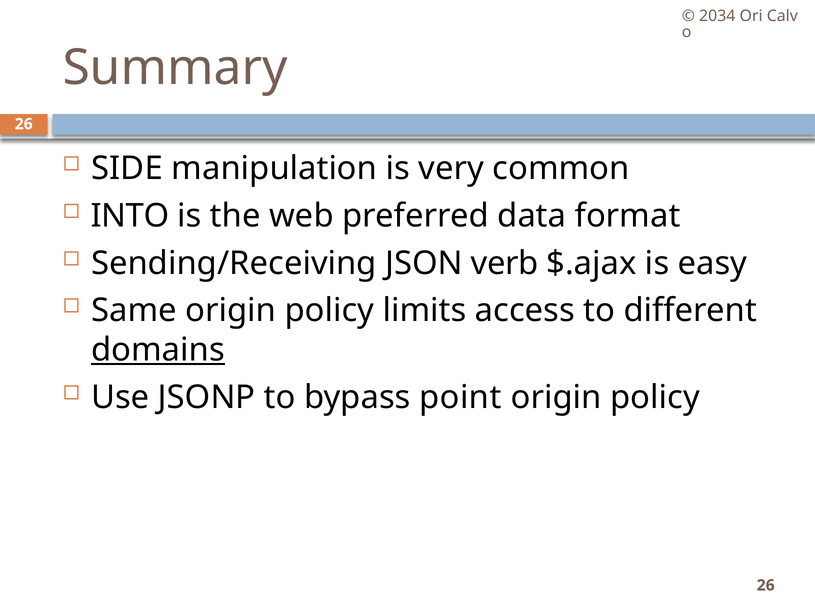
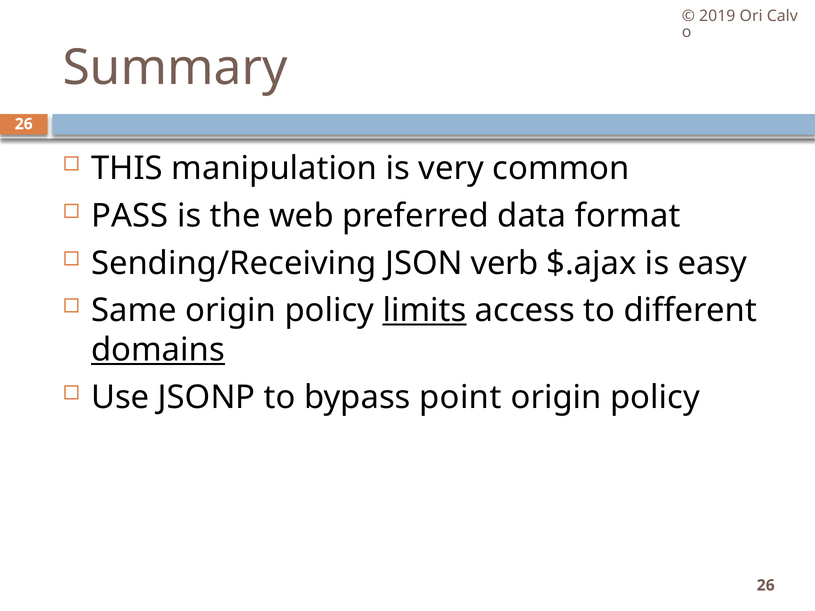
2034: 2034 -> 2019 (717, 16)
SIDE: SIDE -> THIS (127, 169)
INTO: INTO -> PASS (130, 216)
limits underline: none -> present (425, 311)
